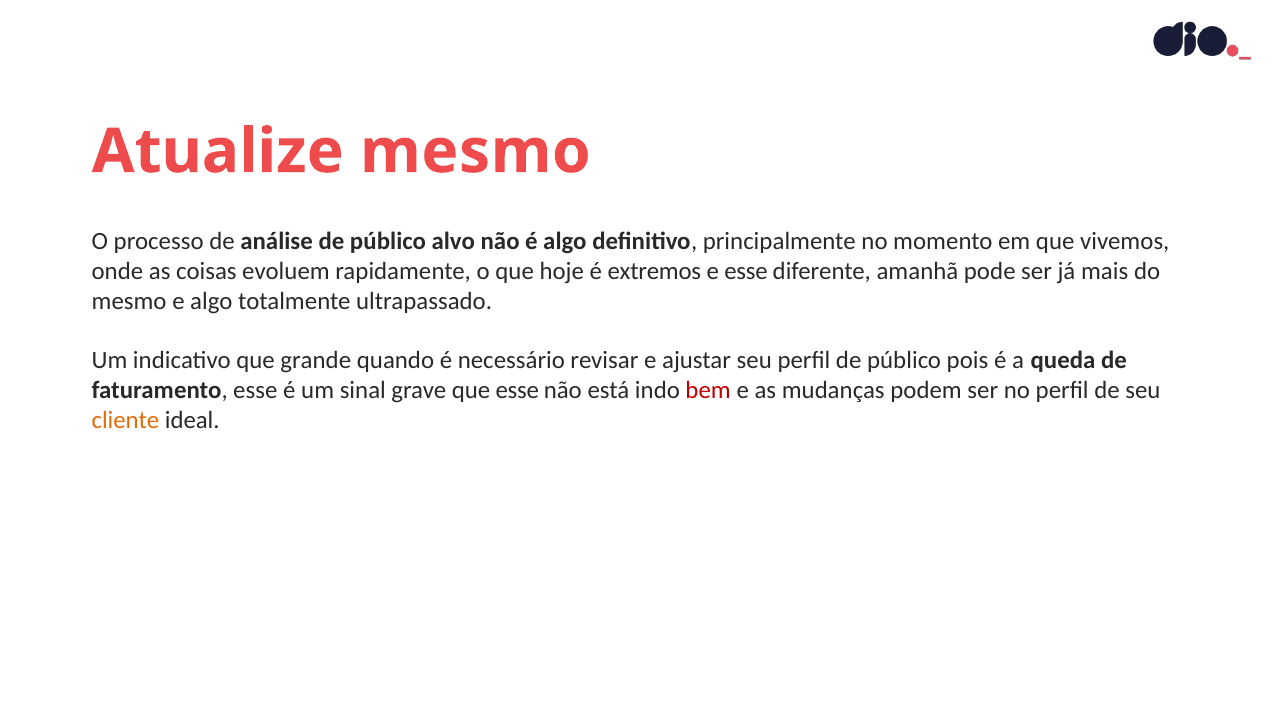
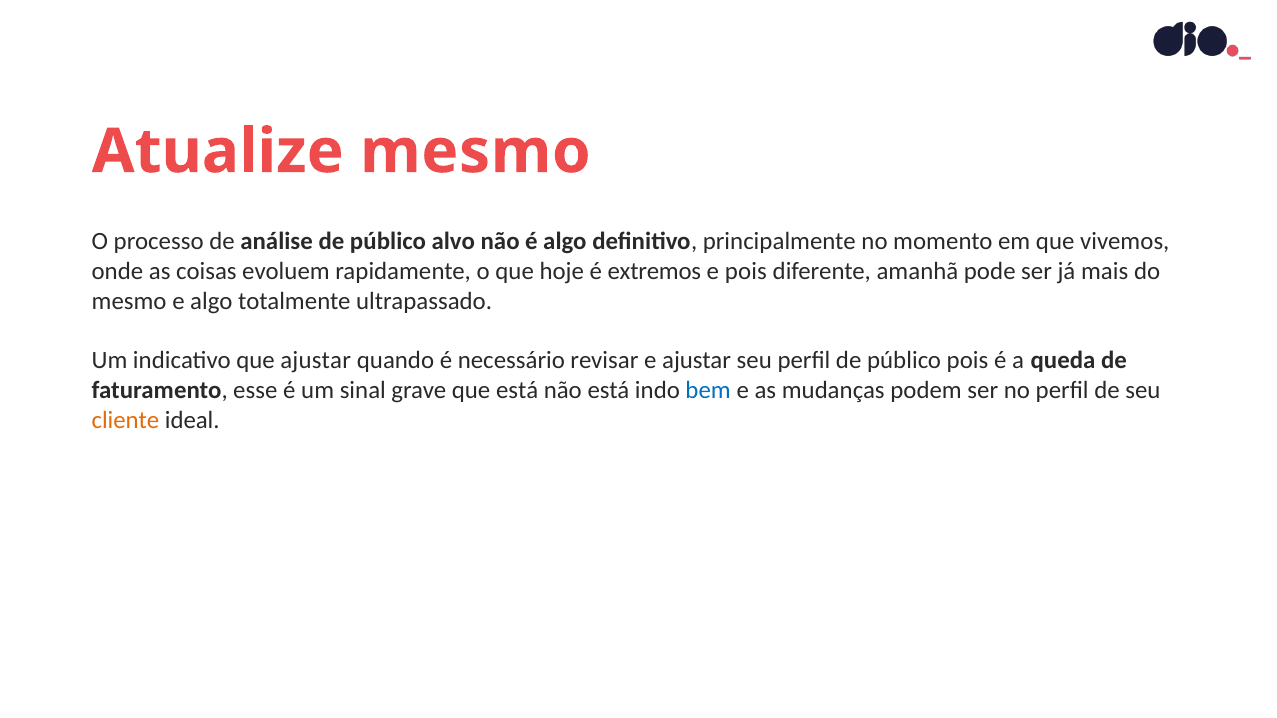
e esse: esse -> pois (746, 271)
que grande: grande -> ajustar (316, 361)
que esse: esse -> está (517, 391)
bem colour: red -> blue (708, 391)
